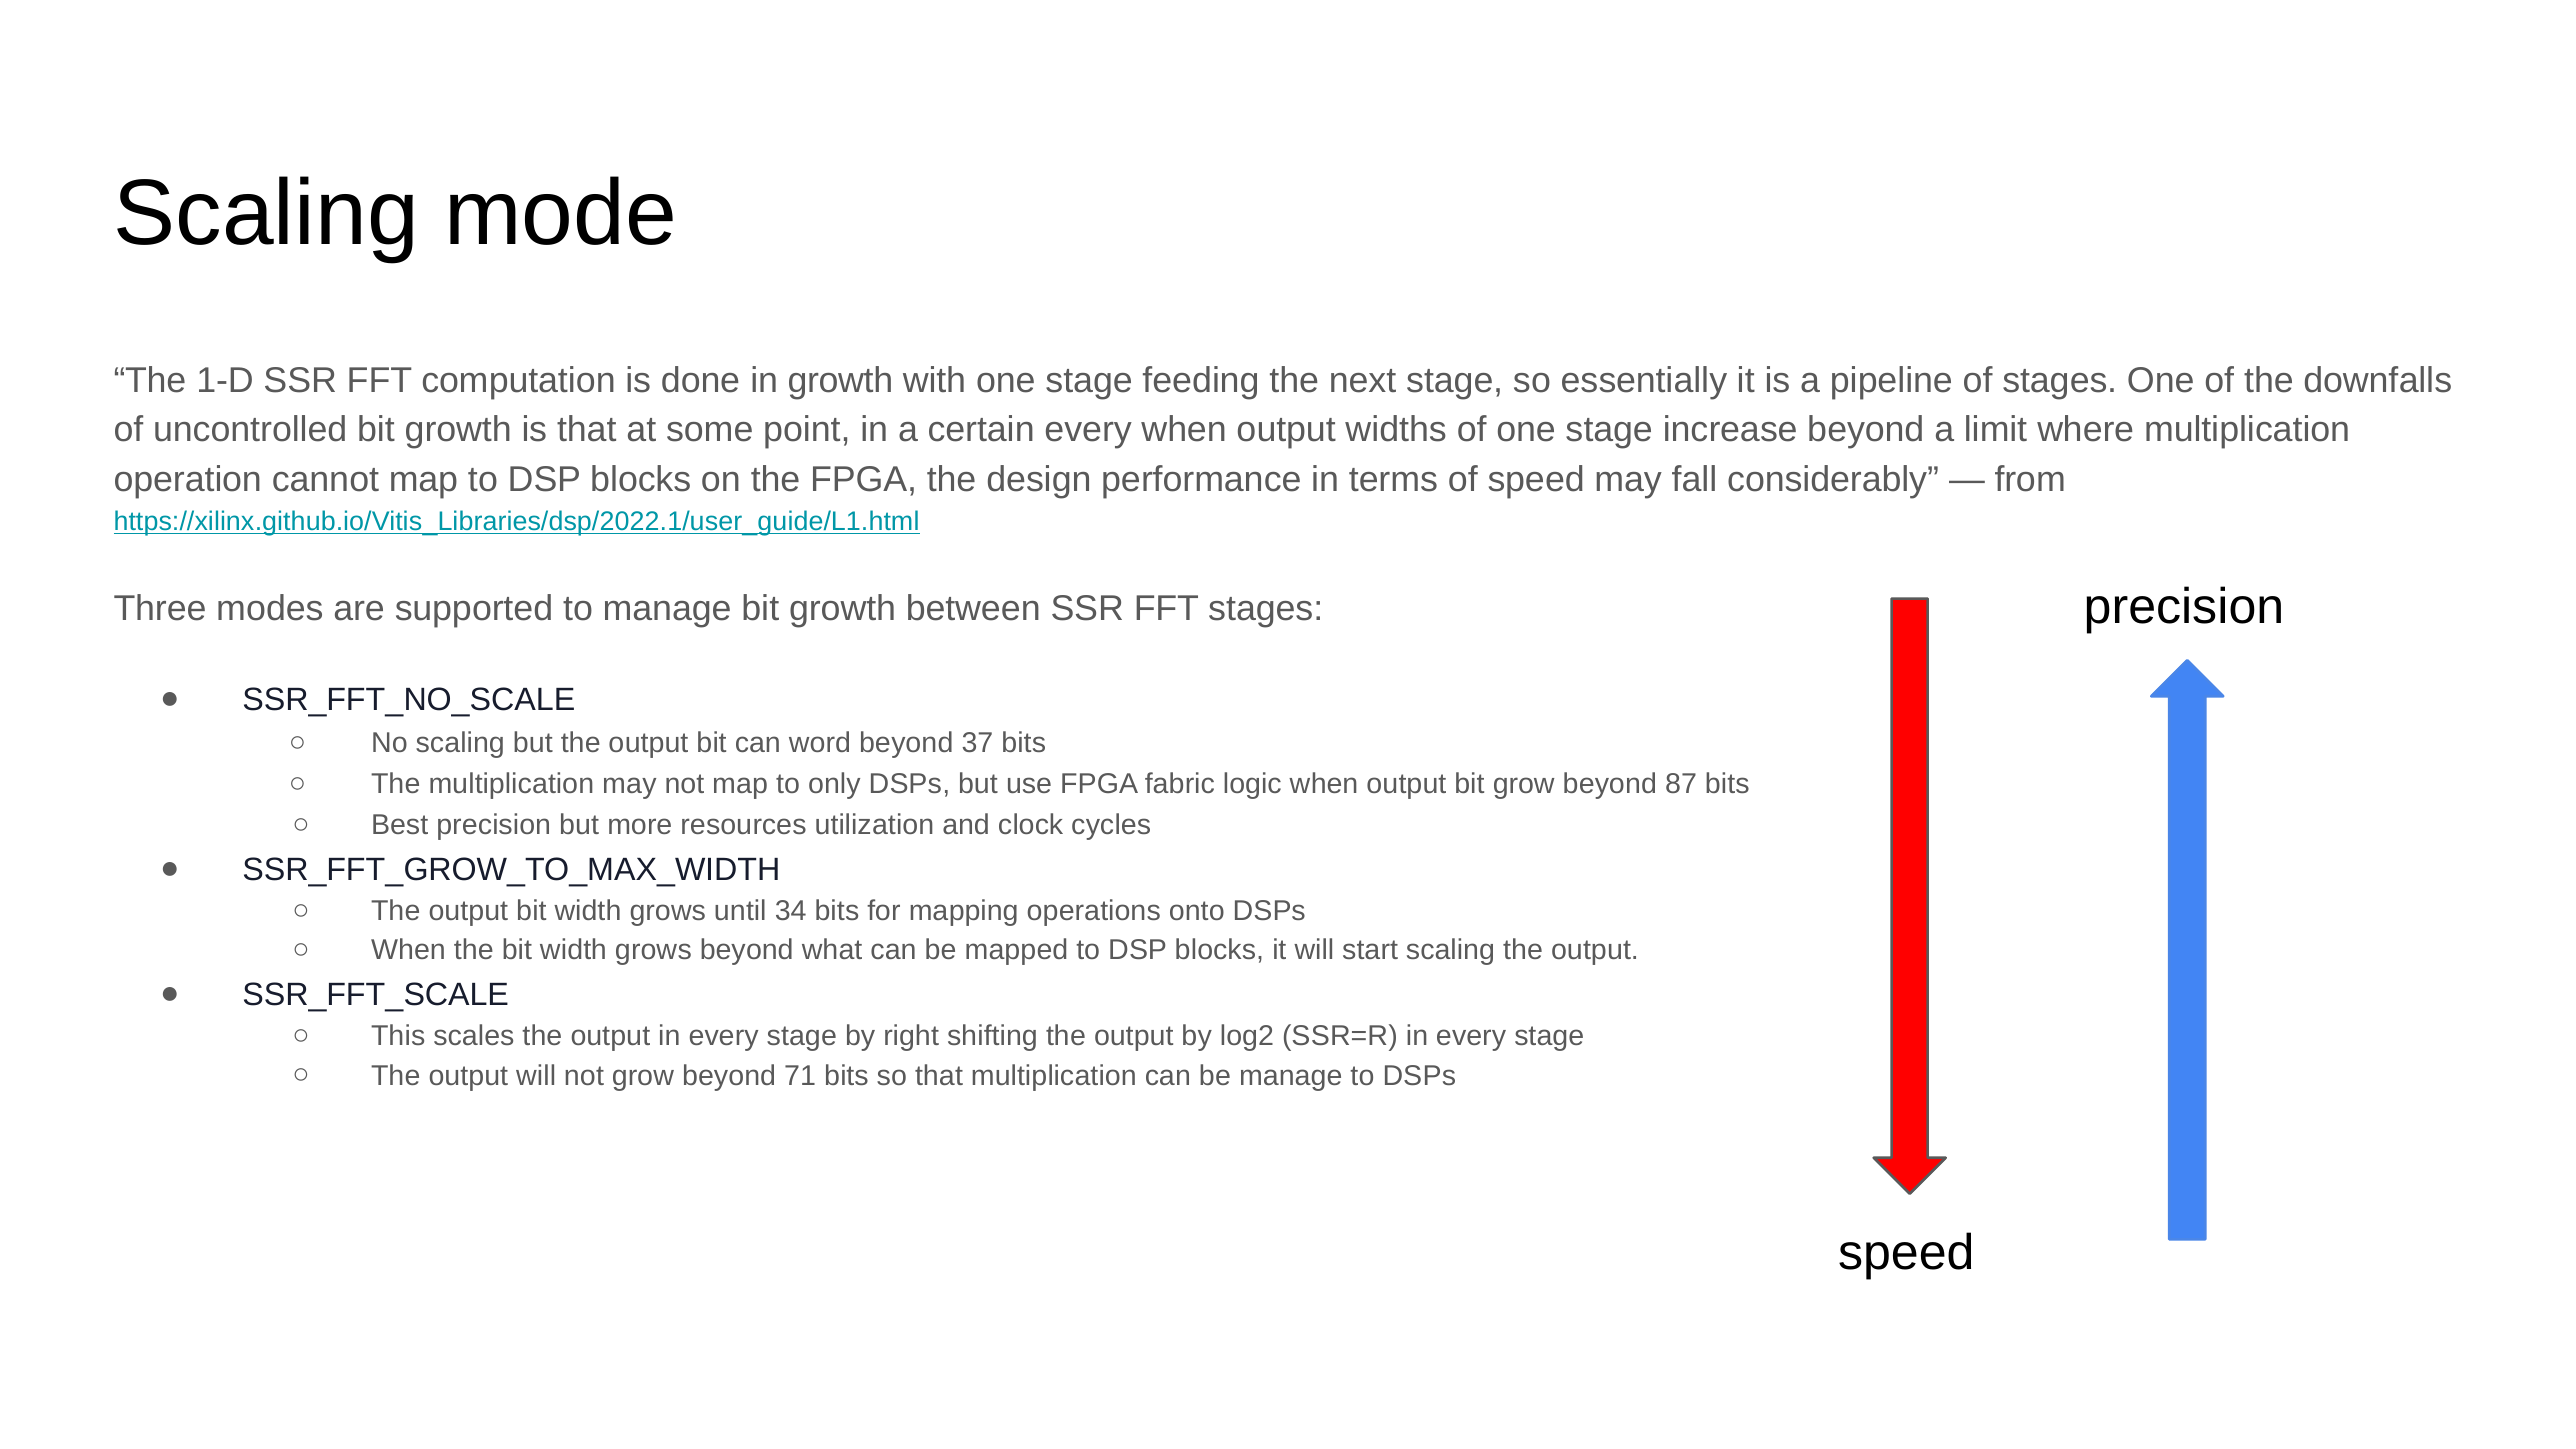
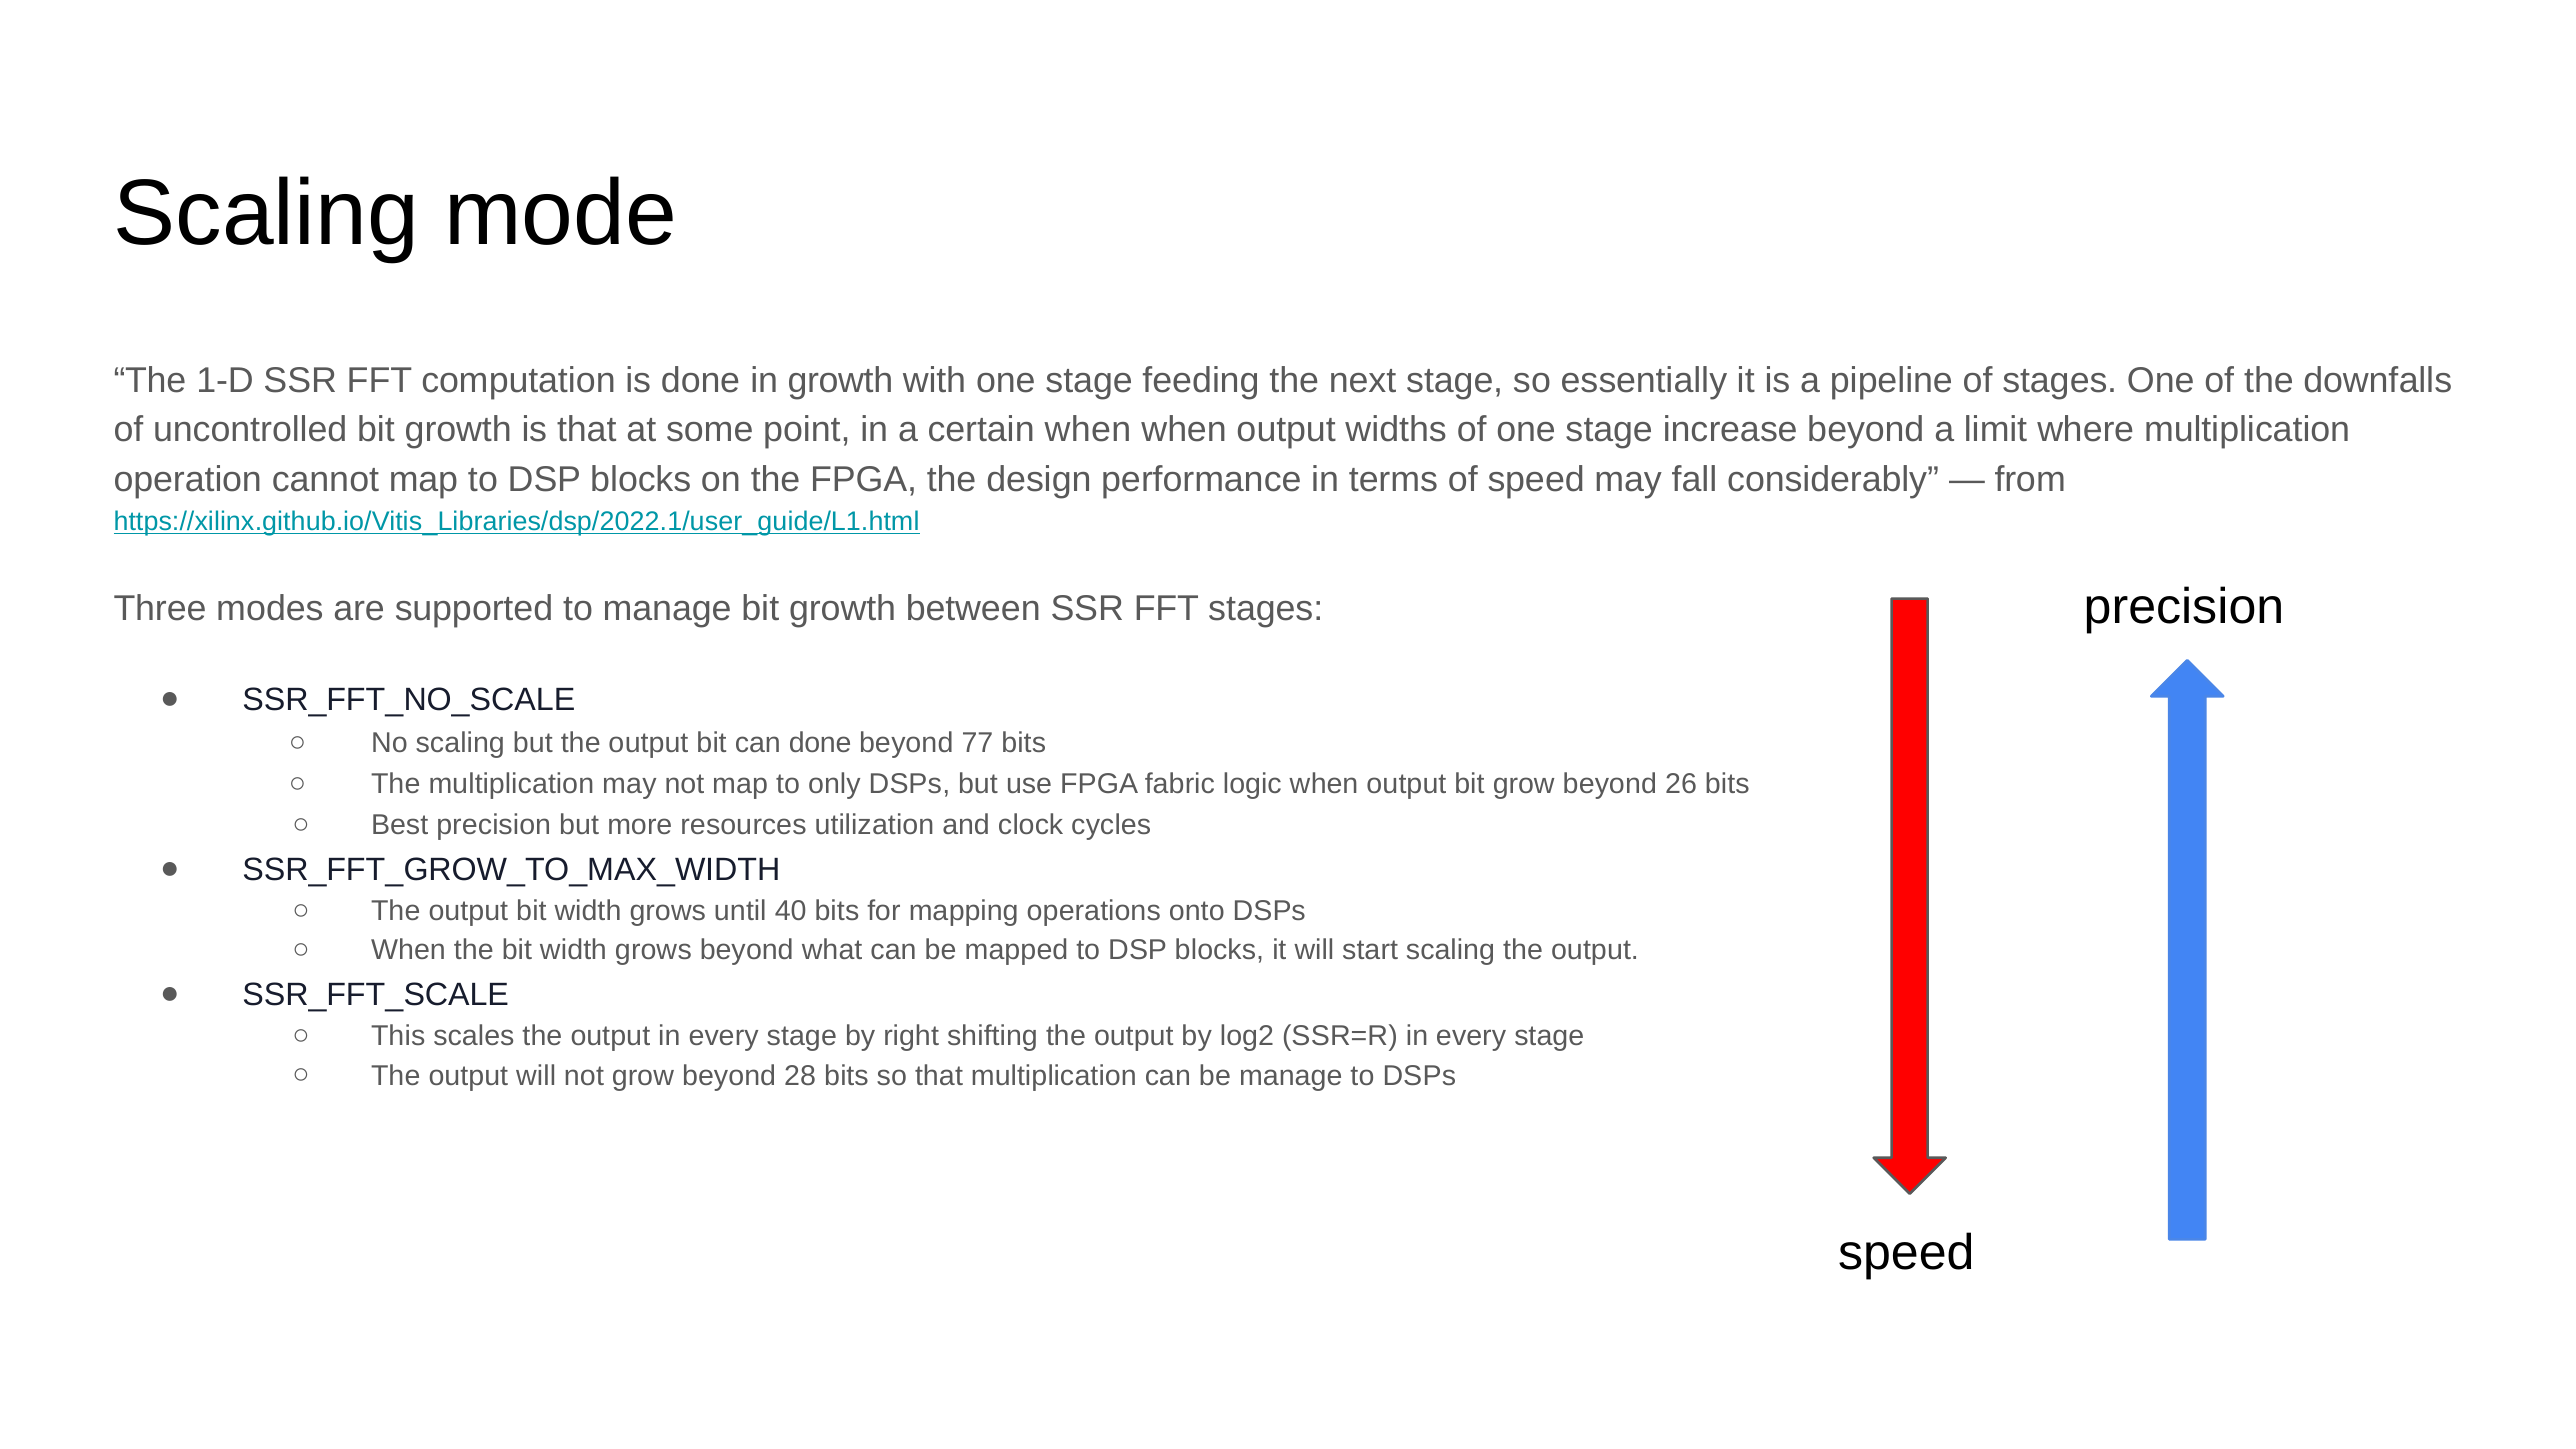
certain every: every -> when (1088, 430)
can word: word -> done (820, 743)
37: 37 -> 77 (978, 743)
87: 87 -> 26 (1681, 784)
34: 34 -> 40 (791, 911)
71: 71 -> 28 (800, 1076)
